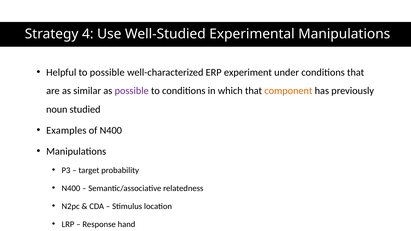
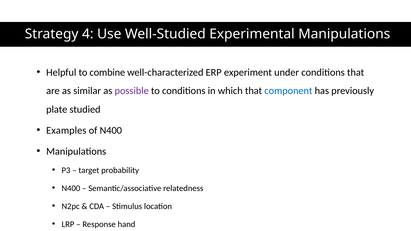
to possible: possible -> combine (107, 72)
component colour: orange -> blue (288, 91)
noun: noun -> plate (57, 109)
